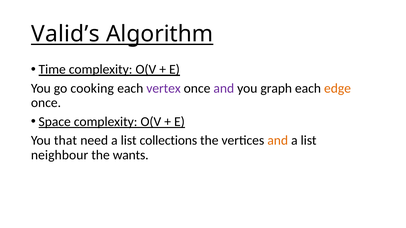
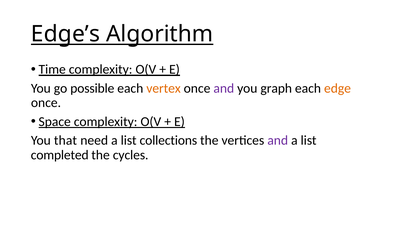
Valid’s: Valid’s -> Edge’s (65, 34)
cooking: cooking -> possible (92, 88)
vertex colour: purple -> orange (164, 88)
and colour: orange -> purple (278, 141)
neighbour: neighbour -> completed (60, 155)
wants: wants -> cycles (131, 155)
